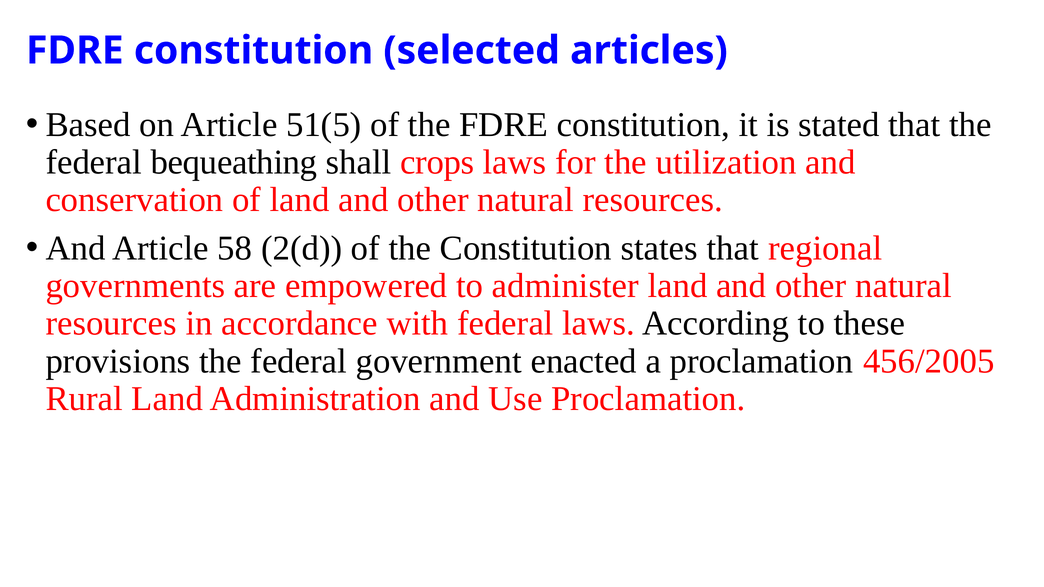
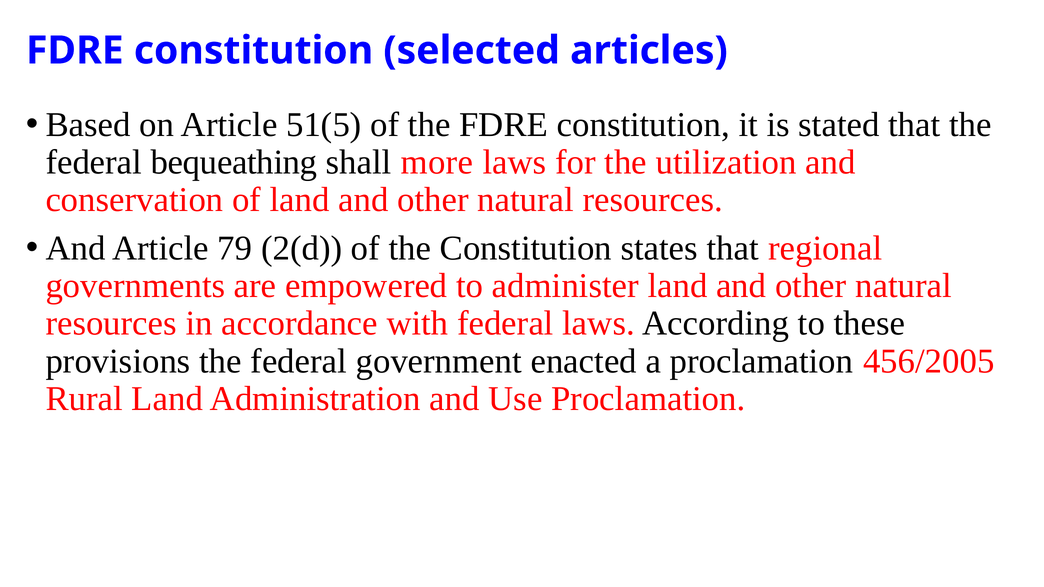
crops: crops -> more (437, 162)
58: 58 -> 79 (235, 248)
